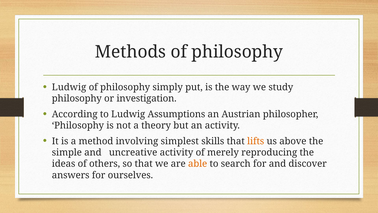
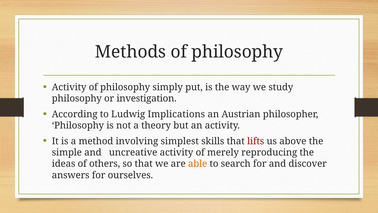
Ludwig: Ludwig -> Activity (69, 87)
Assumptions: Assumptions -> Implications (176, 114)
lifts colour: orange -> red (256, 141)
